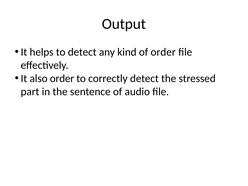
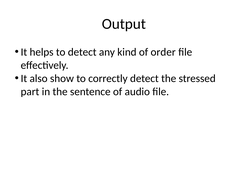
also order: order -> show (62, 78)
